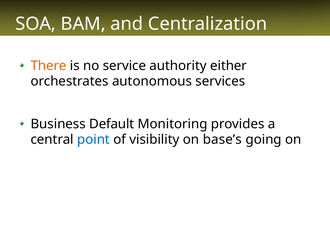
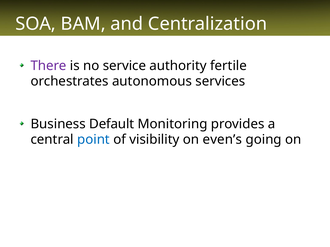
There colour: orange -> purple (49, 66)
either: either -> fertile (229, 66)
base’s: base’s -> even’s (222, 140)
